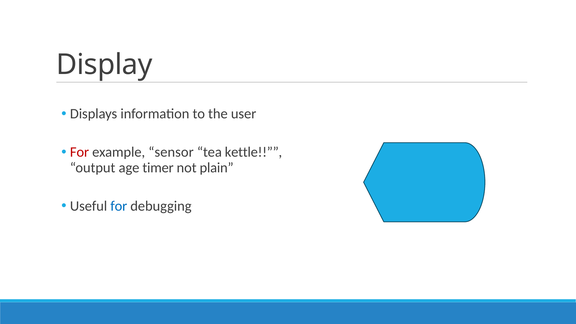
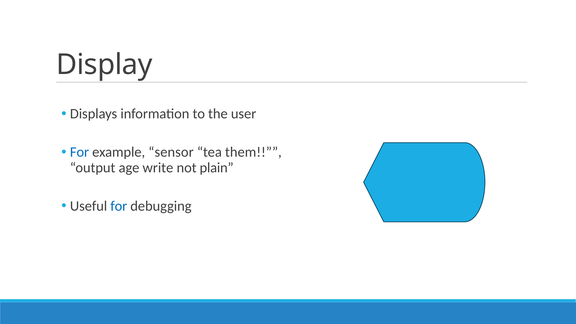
For colour: red -> blue (80, 152)
kettle: kettle -> them (253, 152)
timer: timer -> write (158, 168)
